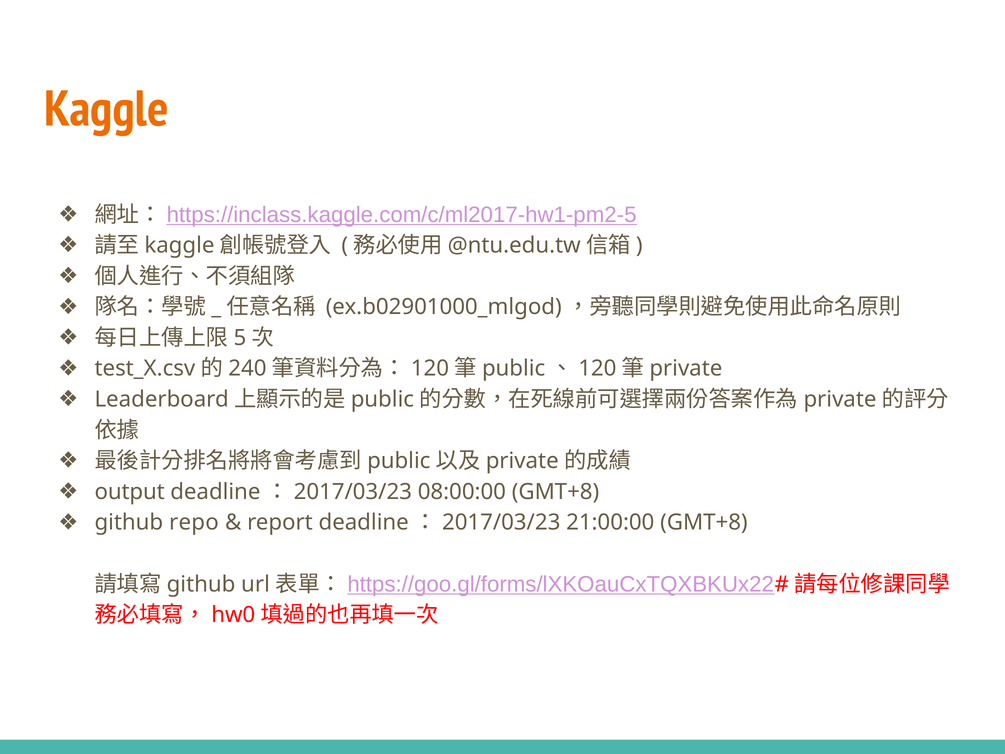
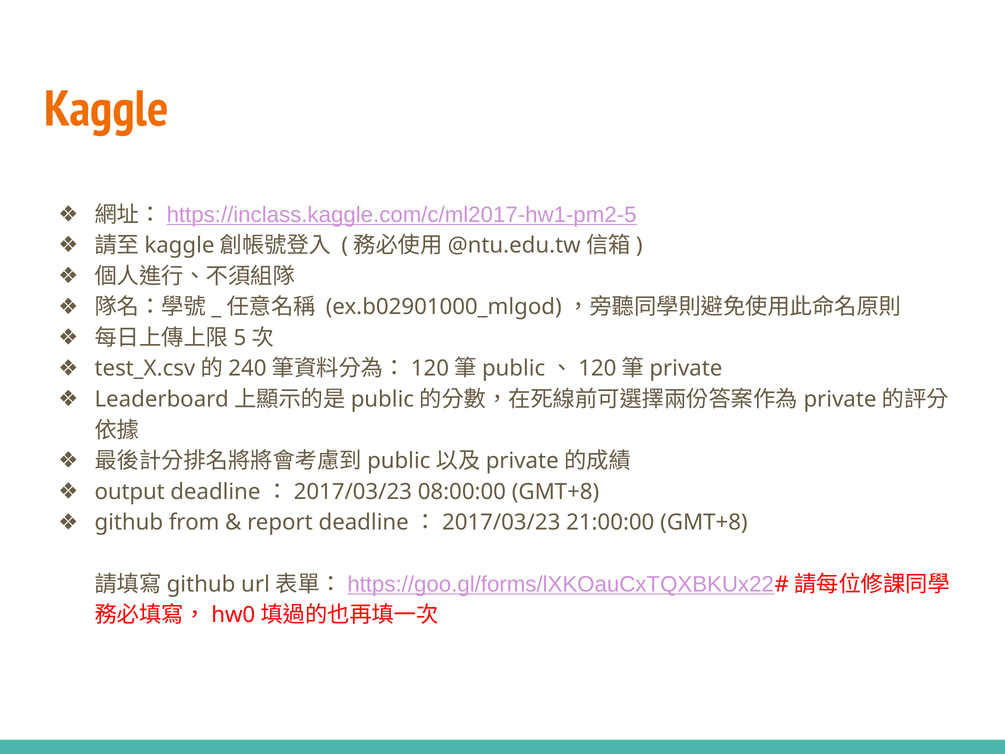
repo: repo -> from (194, 522)
